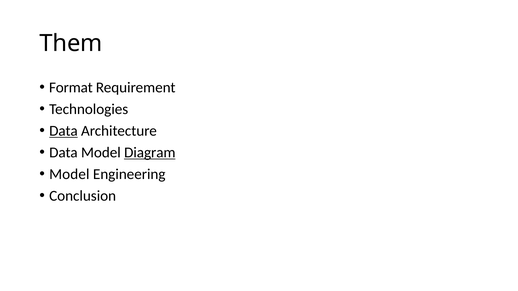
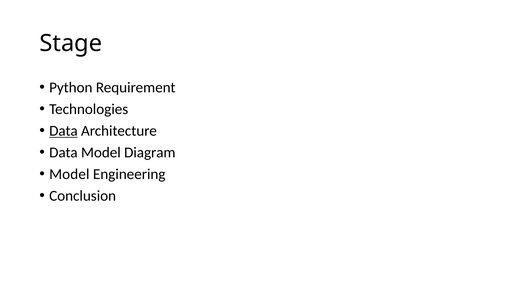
Them: Them -> Stage (71, 44)
Format: Format -> Python (71, 88)
Diagram underline: present -> none (150, 153)
